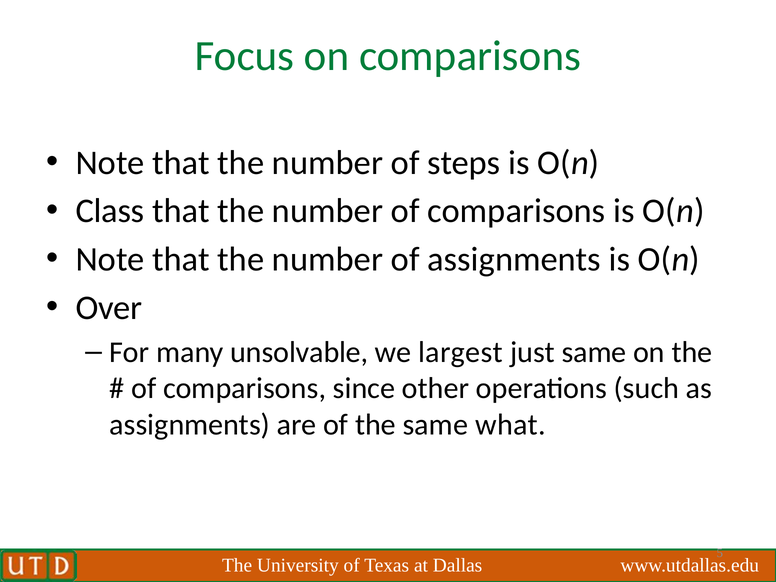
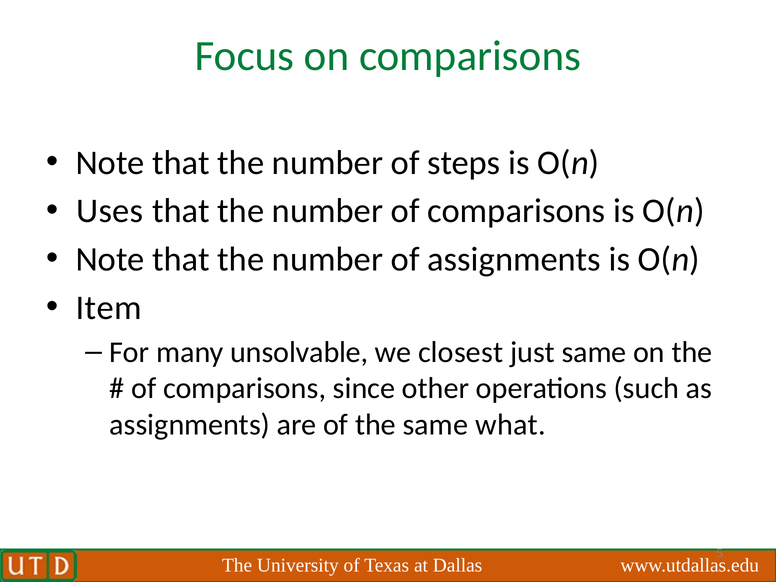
Class: Class -> Uses (110, 211)
Over: Over -> Item (109, 308)
largest: largest -> closest (461, 352)
